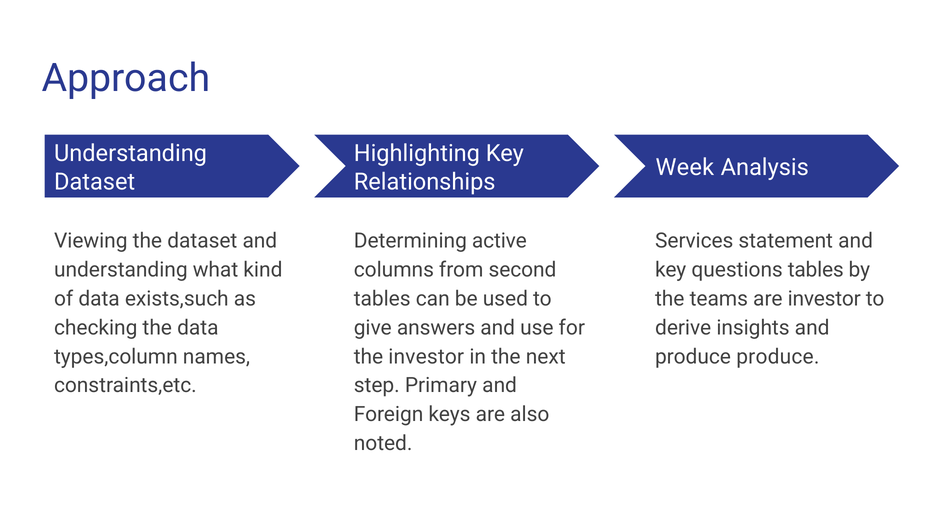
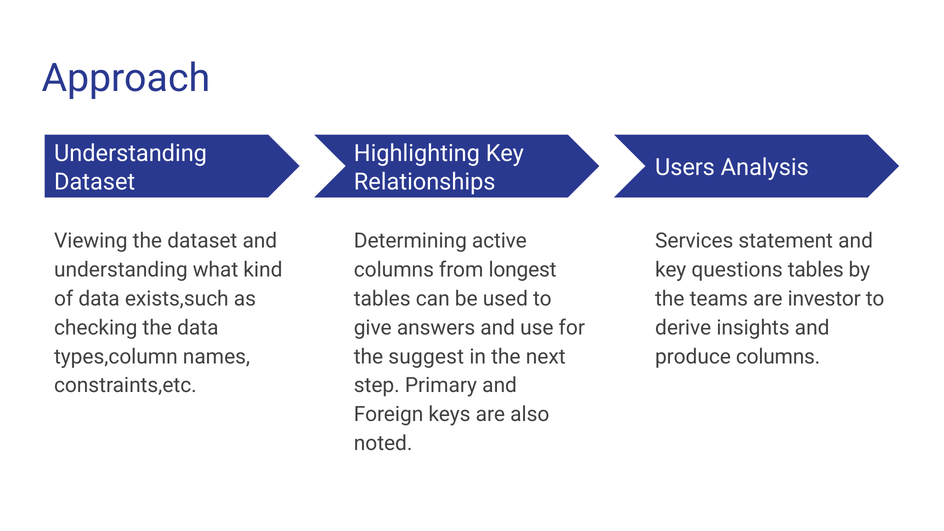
Week: Week -> Users (685, 168)
second: second -> longest (523, 270)
the investor: investor -> suggest (426, 357)
produce produce: produce -> columns (778, 357)
